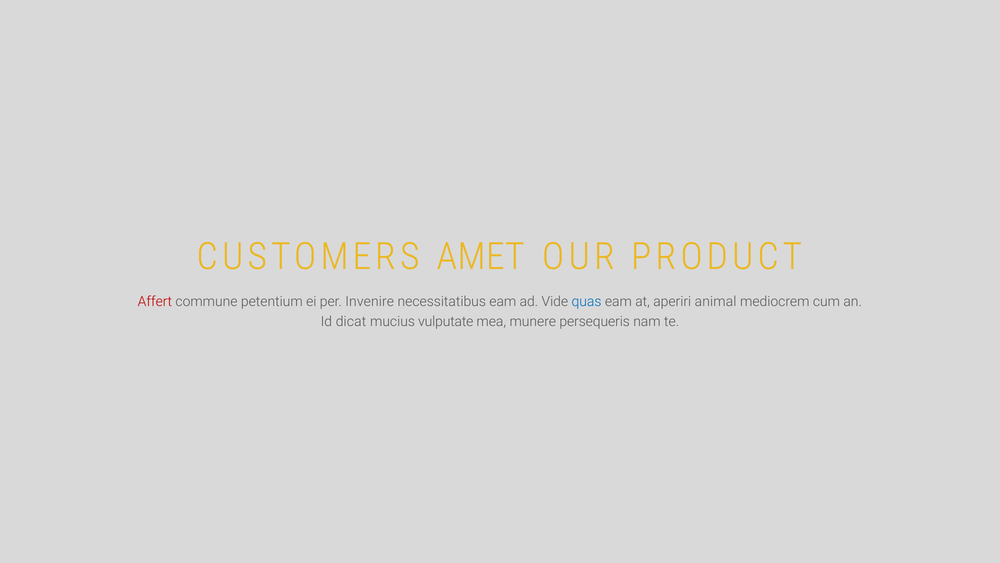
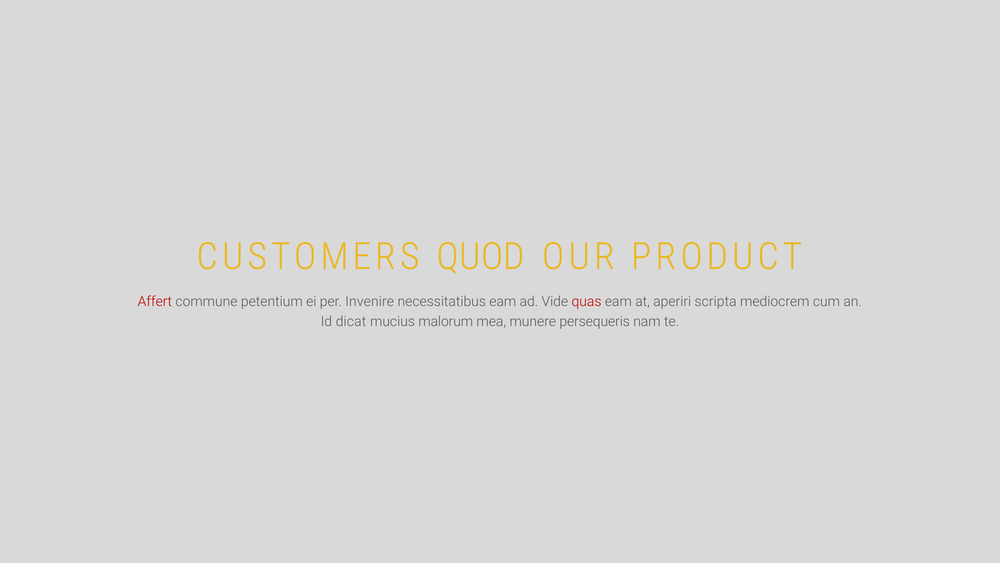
AMET: AMET -> QUOD (481, 257)
quas colour: blue -> red (587, 301)
animal: animal -> scripta (716, 301)
vulputate: vulputate -> malorum (446, 321)
